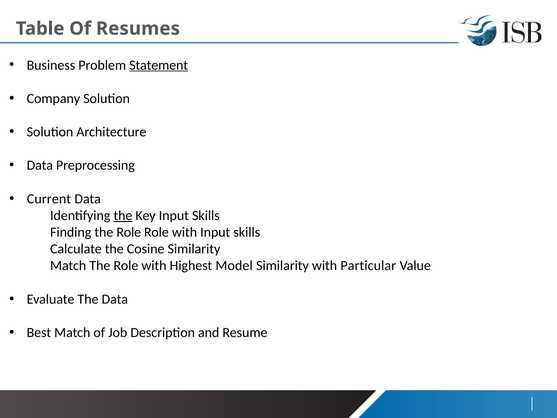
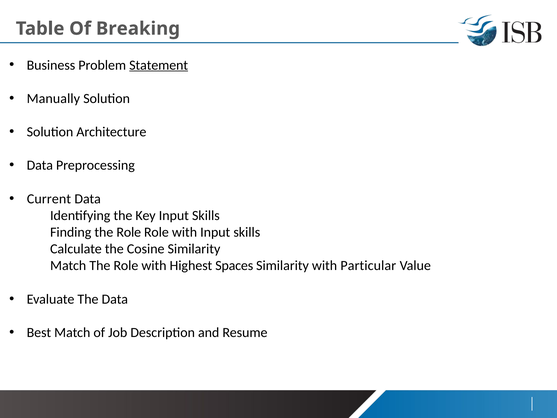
Resumes: Resumes -> Breaking (138, 29)
Company: Company -> Manually (53, 98)
the underline: present -> none (123, 215)
Model: Model -> Spaces (234, 266)
